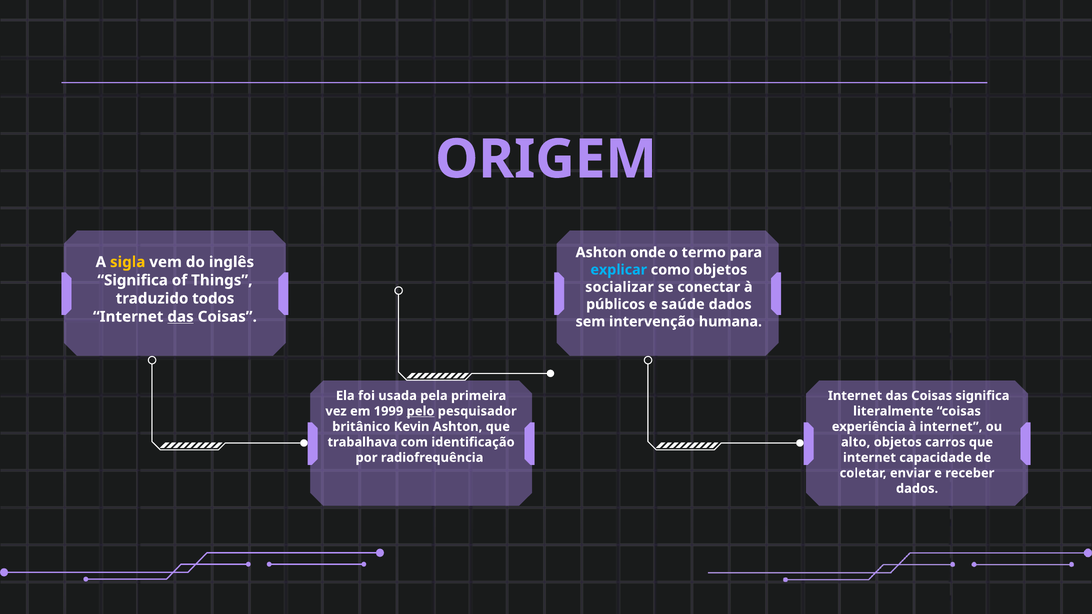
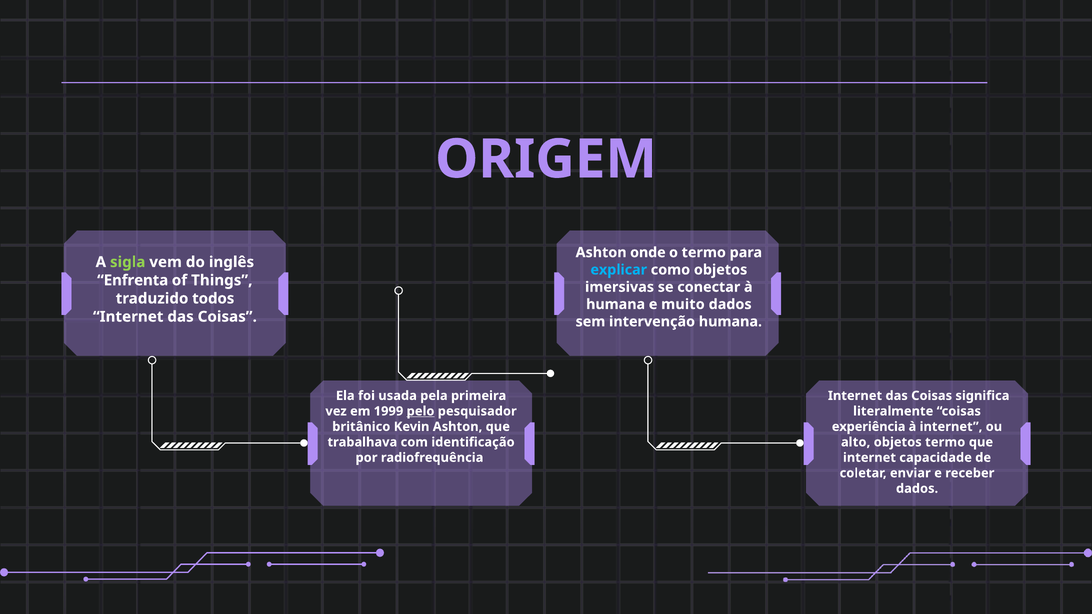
sigla colour: yellow -> light green (128, 262)
Significa: Significa -> Enfrenta (133, 280)
socializar: socializar -> imersivas (620, 287)
públicos: públicos -> humana (616, 304)
saúde: saúde -> muito (683, 304)
das underline: present -> none (181, 317)
objetos carros: carros -> termo (945, 442)
